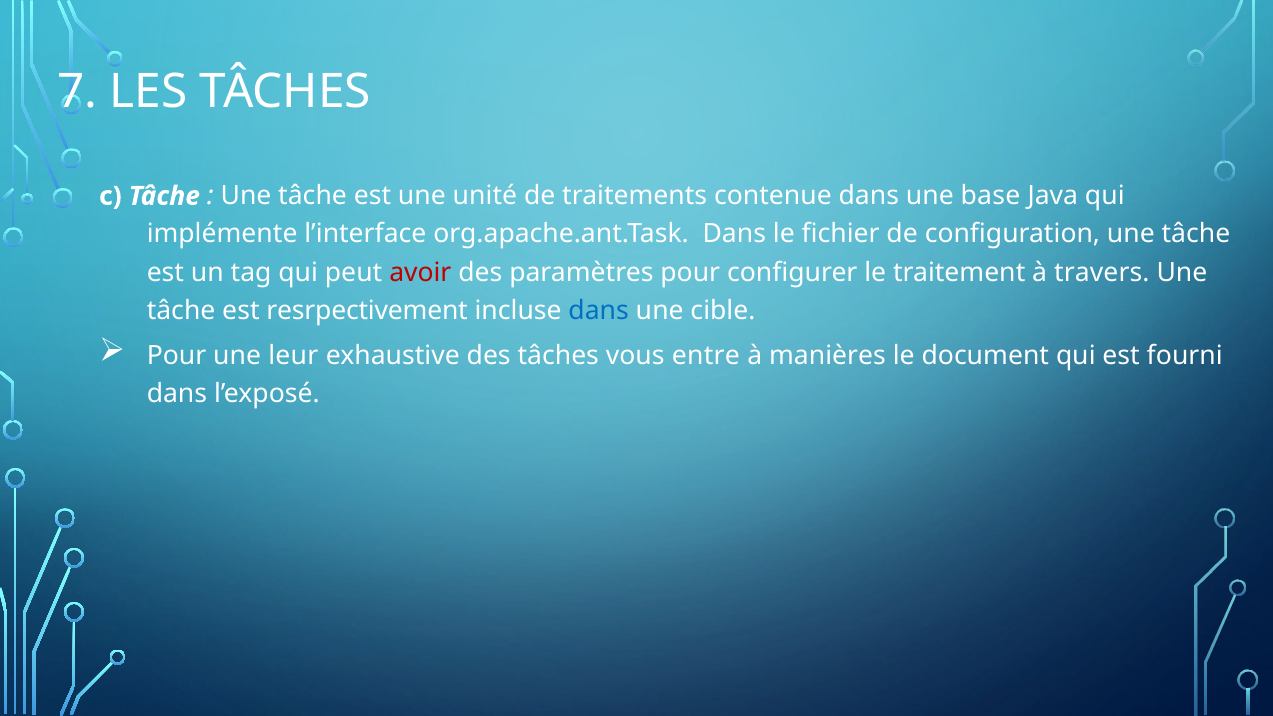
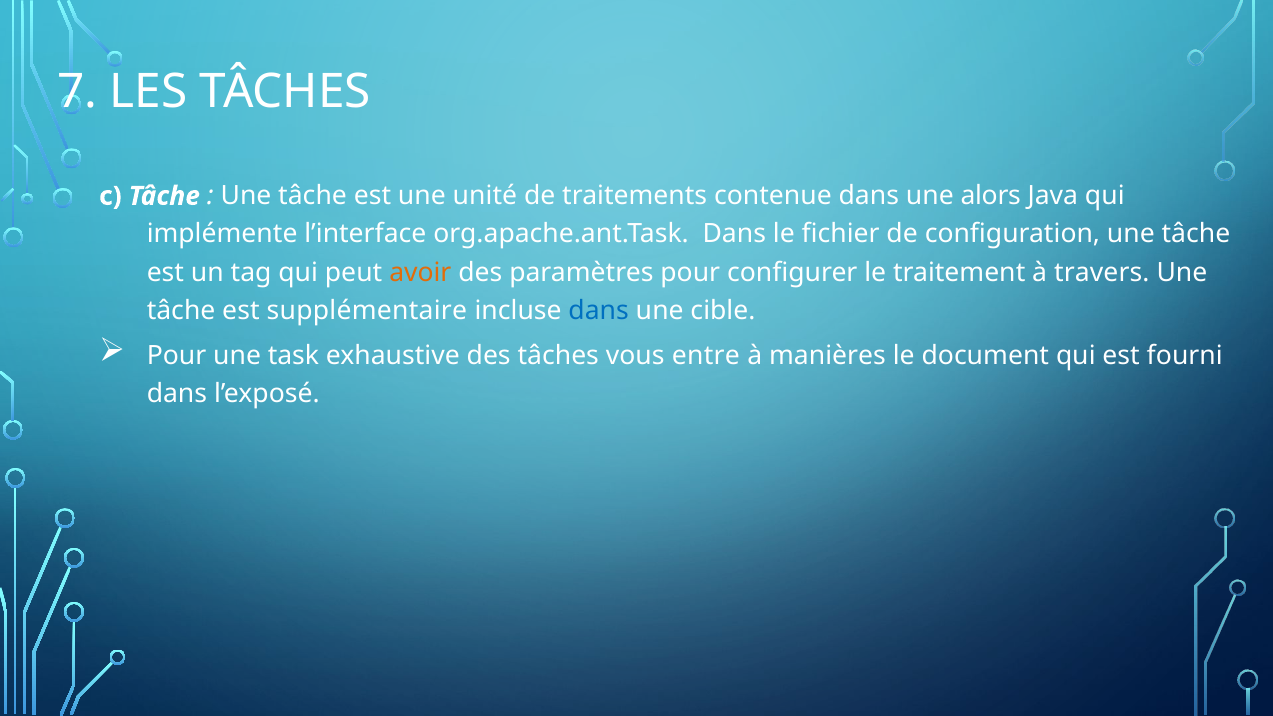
base: base -> alors (991, 196)
avoir colour: red -> orange (420, 272)
resrpectivement: resrpectivement -> supplémentaire (367, 311)
leur: leur -> task (293, 356)
